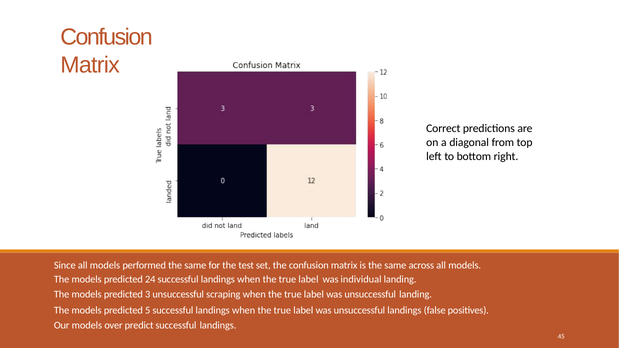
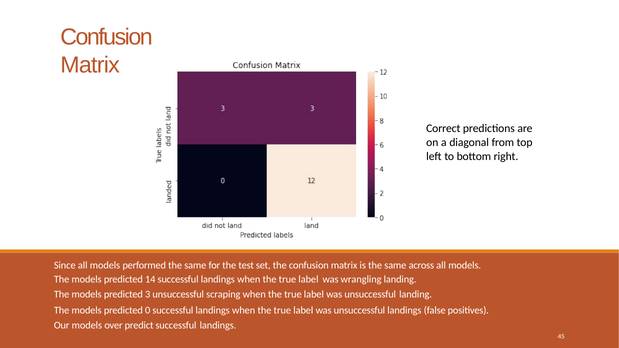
24: 24 -> 14 (150, 280)
individual: individual -> wrangling (361, 280)
5: 5 -> 0 (148, 310)
